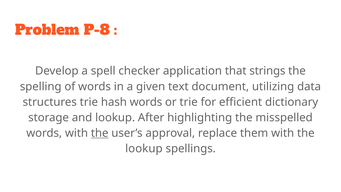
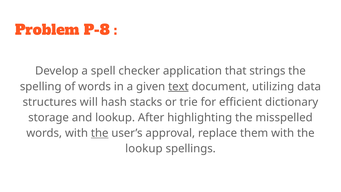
text underline: none -> present (178, 86)
structures trie: trie -> will (89, 102)
hash words: words -> stacks (146, 102)
